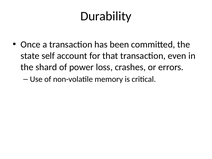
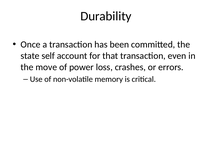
shard: shard -> move (46, 67)
